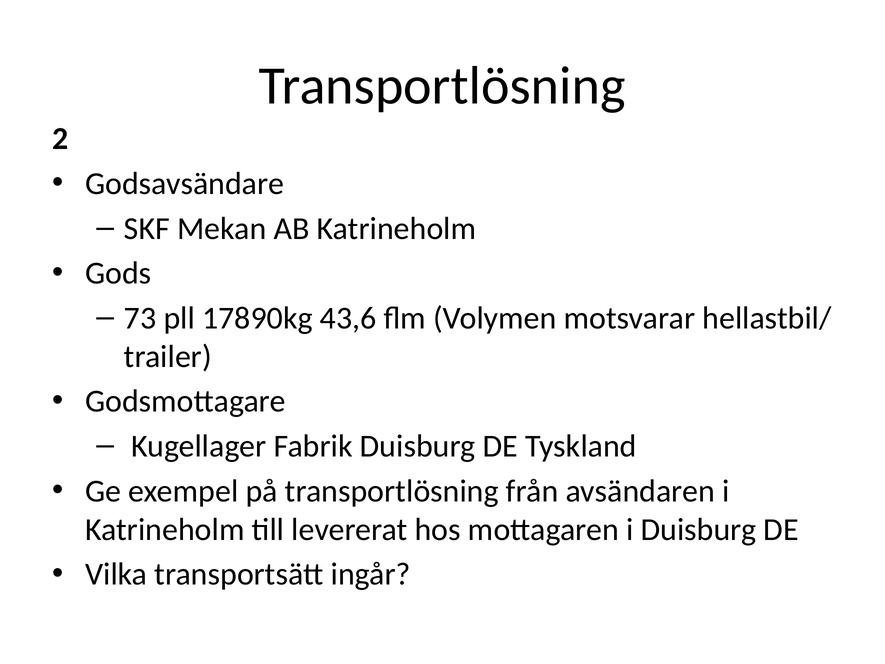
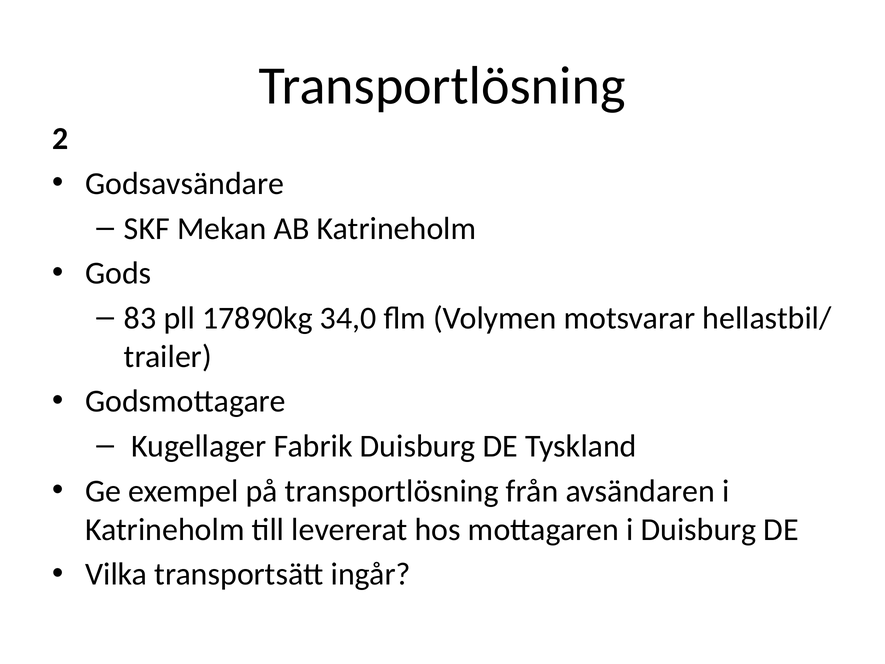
73: 73 -> 83 (140, 318)
43,6: 43,6 -> 34,0 (348, 318)
